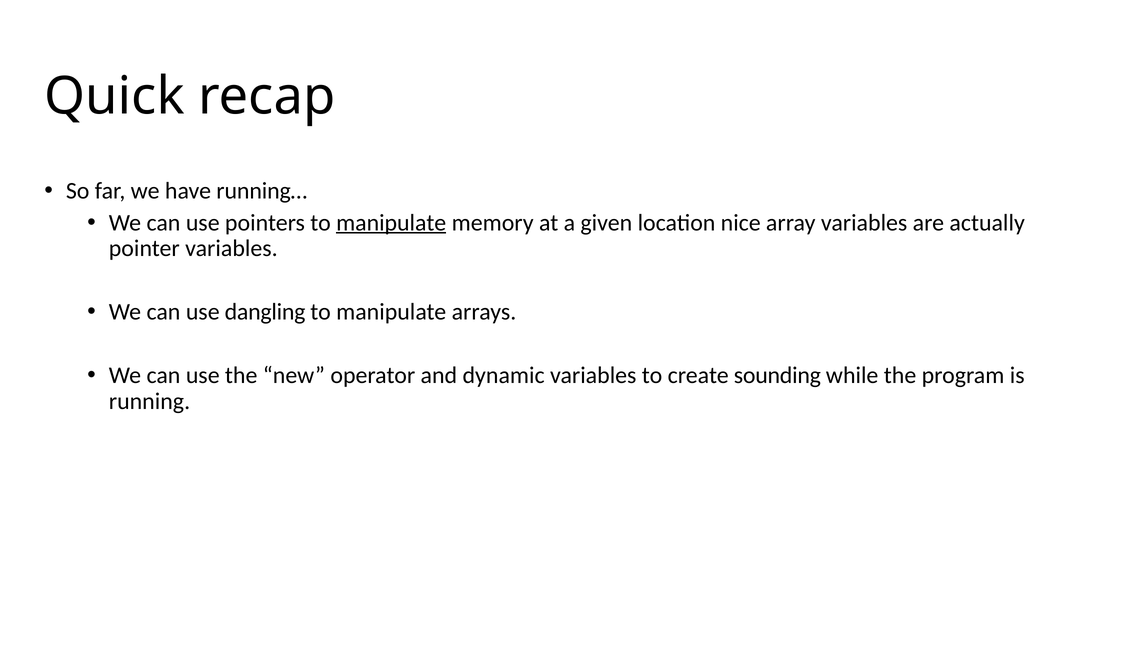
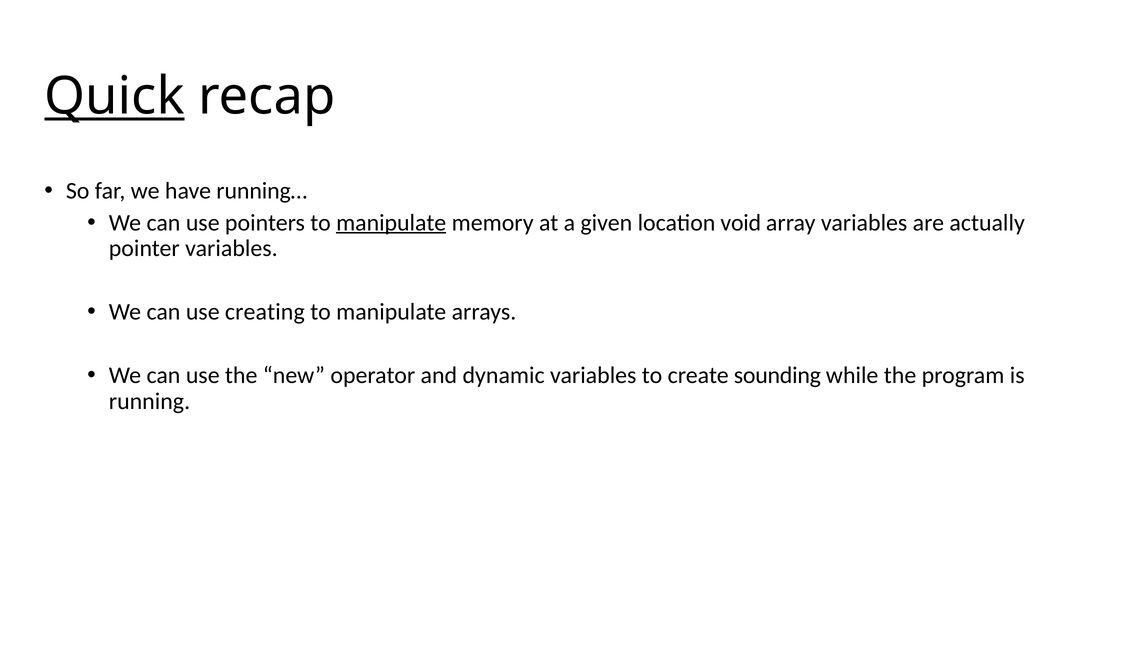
Quick underline: none -> present (115, 96)
nice: nice -> void (741, 222)
dangling: dangling -> creating (265, 312)
